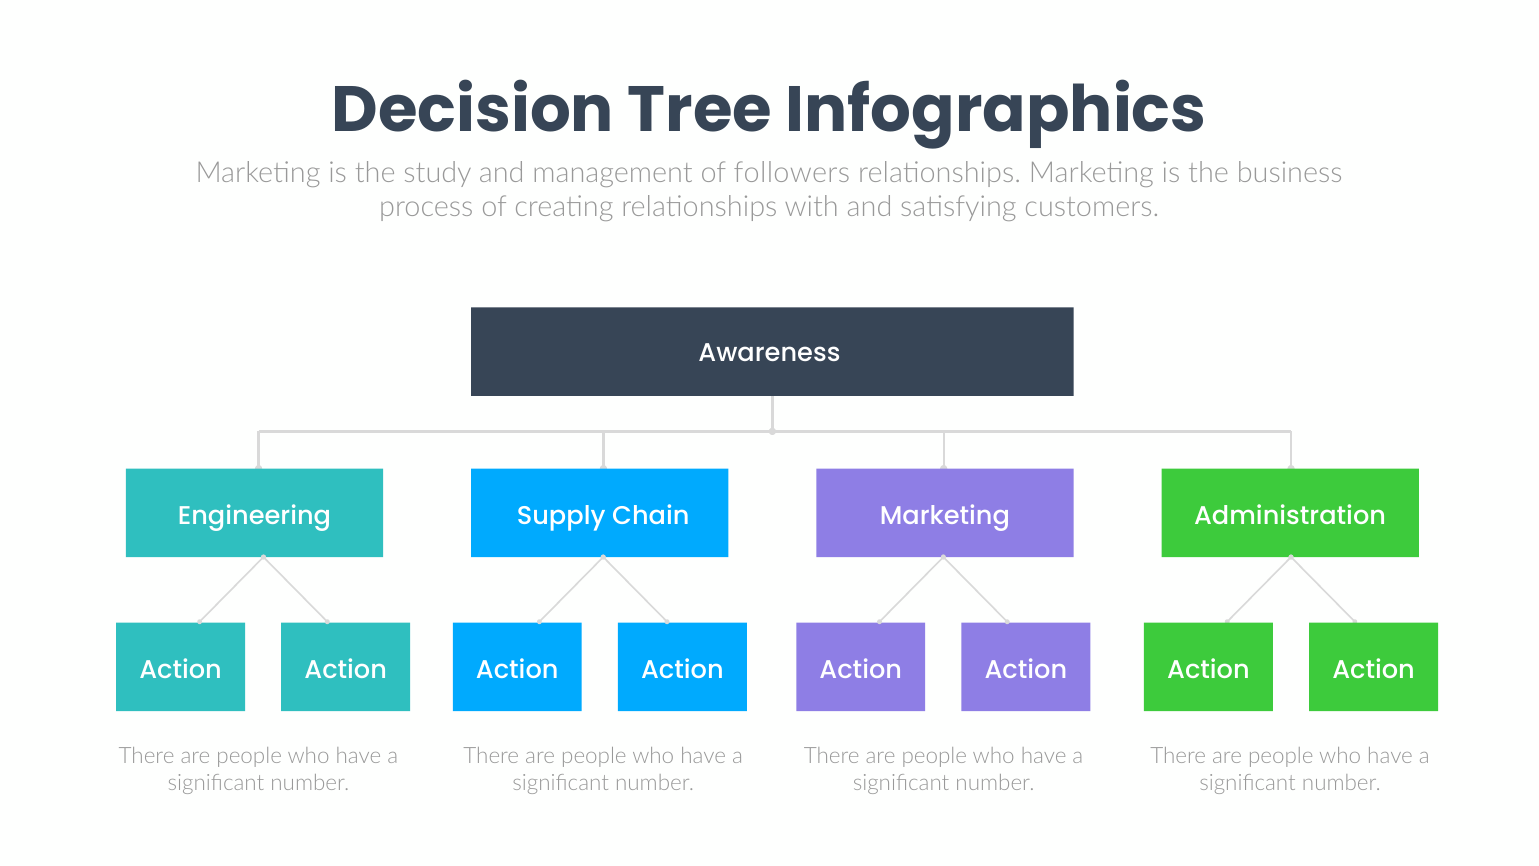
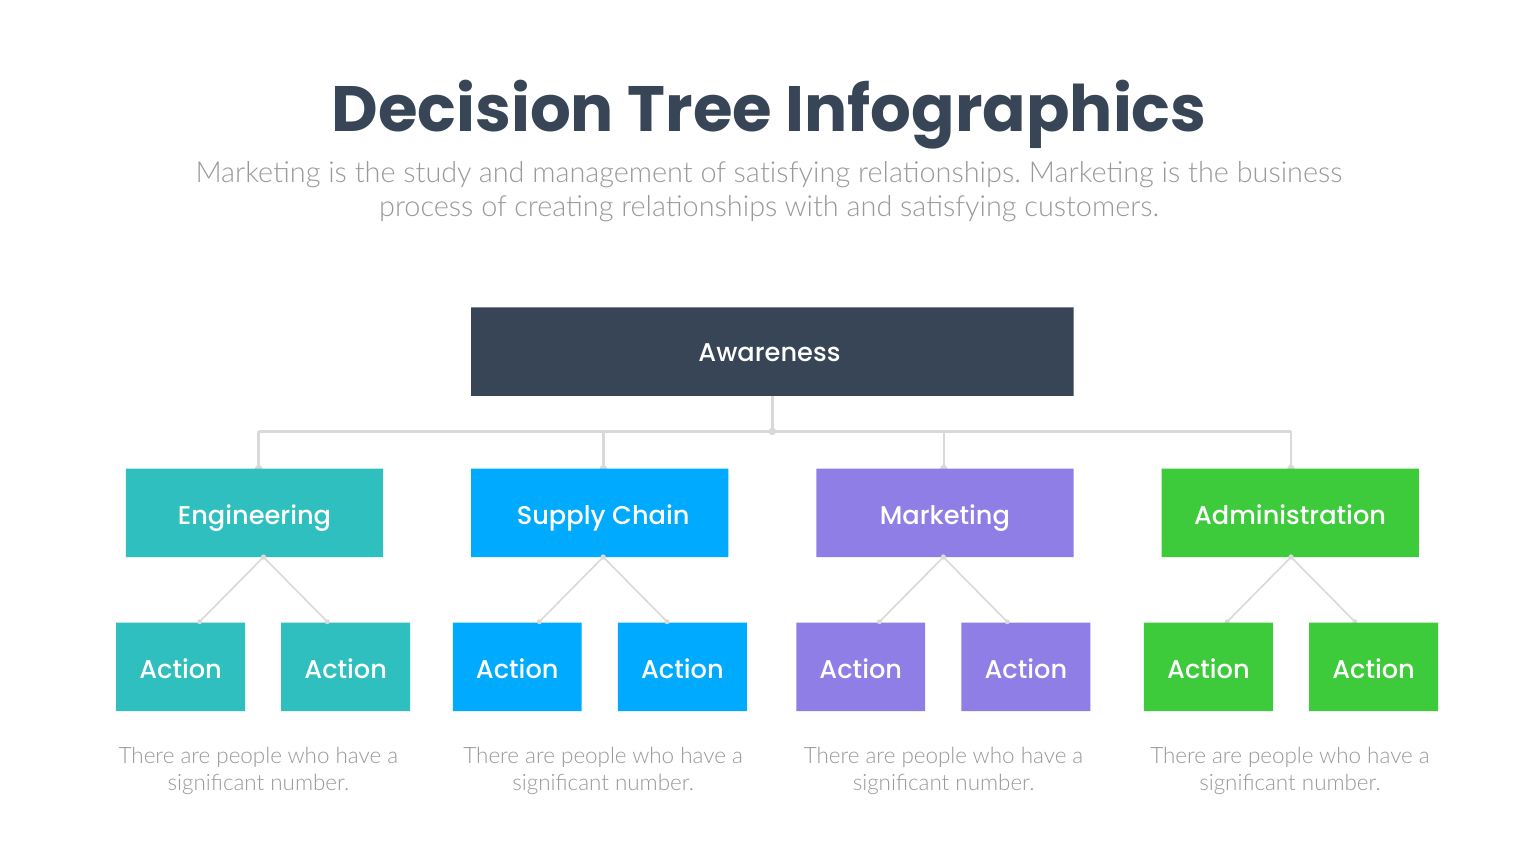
of followers: followers -> satisfying (792, 173)
